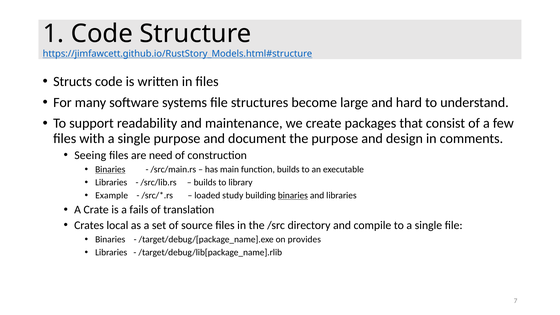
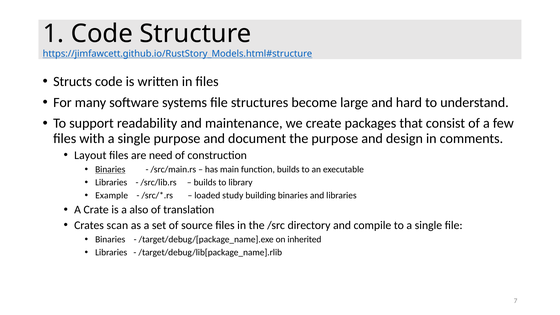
Seeing: Seeing -> Layout (90, 155)
binaries underline: present -> none (293, 195)
fails: fails -> also (139, 210)
local: local -> scan (117, 225)
provides: provides -> inherited (304, 239)
